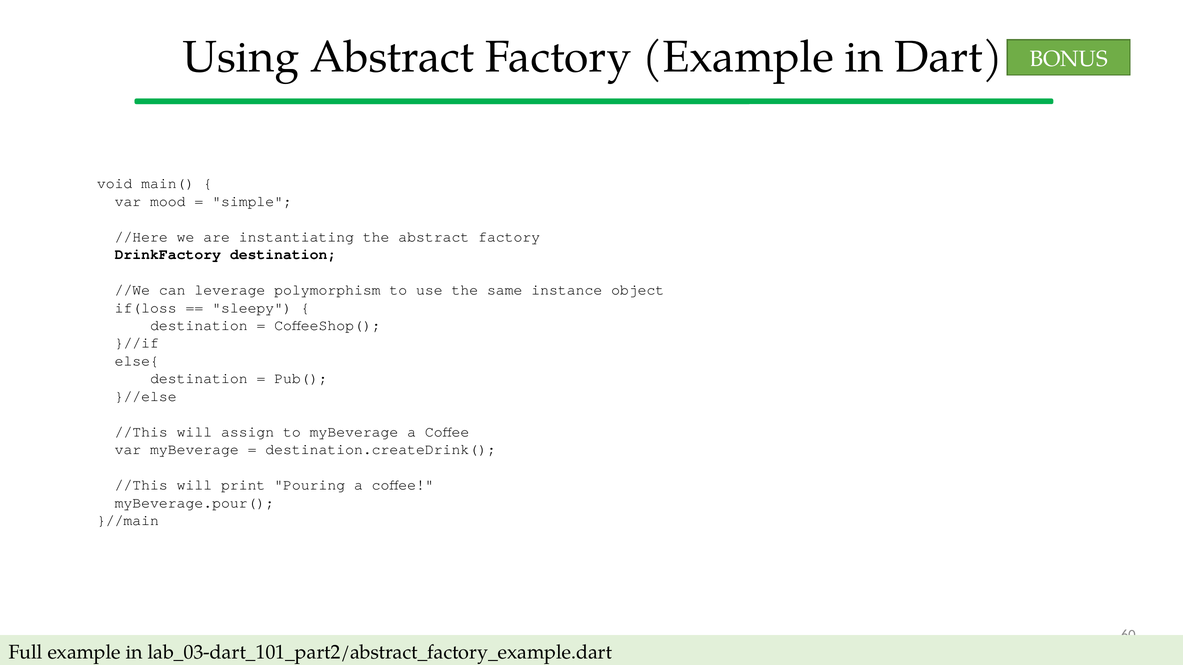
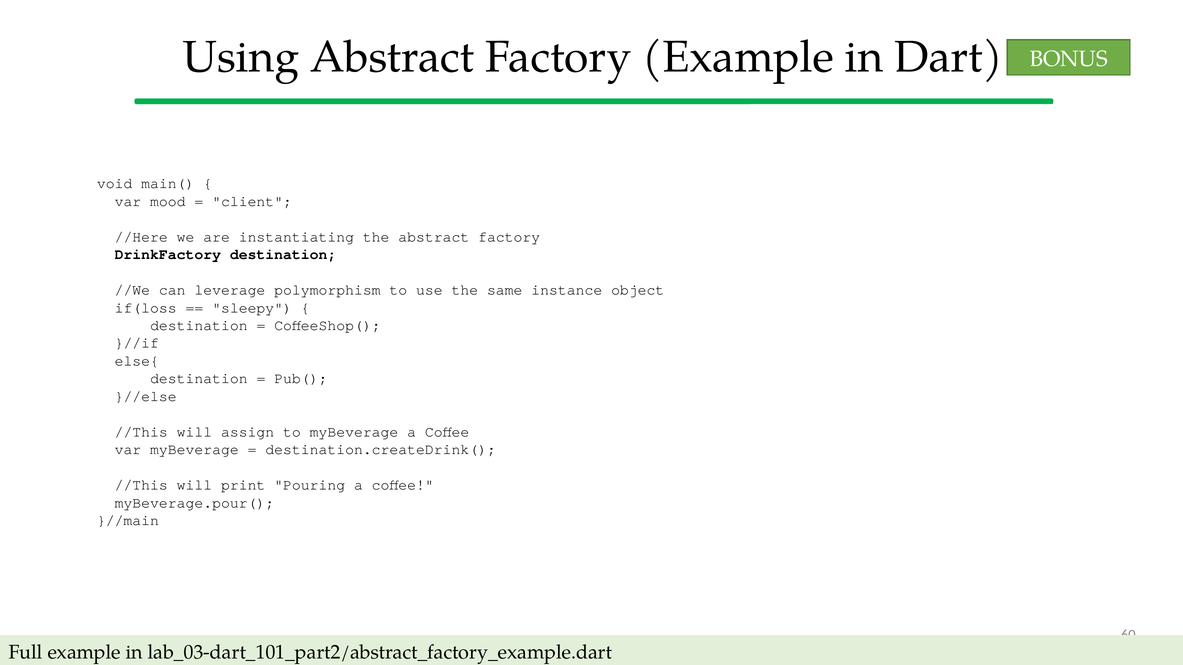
simple: simple -> client (252, 201)
